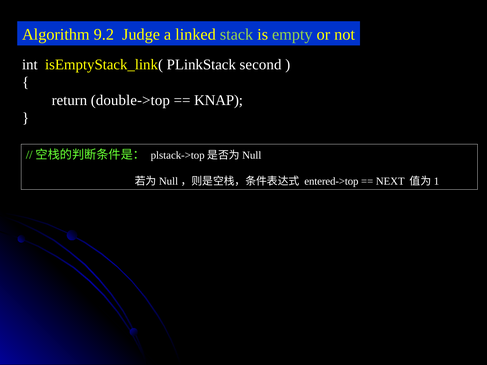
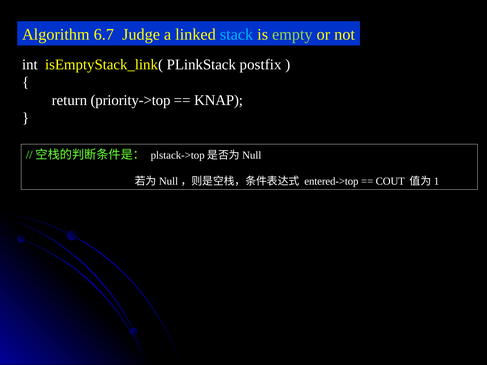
9.2: 9.2 -> 6.7 (104, 35)
stack colour: light green -> light blue (237, 35)
second: second -> postfix (261, 65)
double->top: double->top -> priority->top (130, 100)
NEXT: NEXT -> COUT (390, 181)
